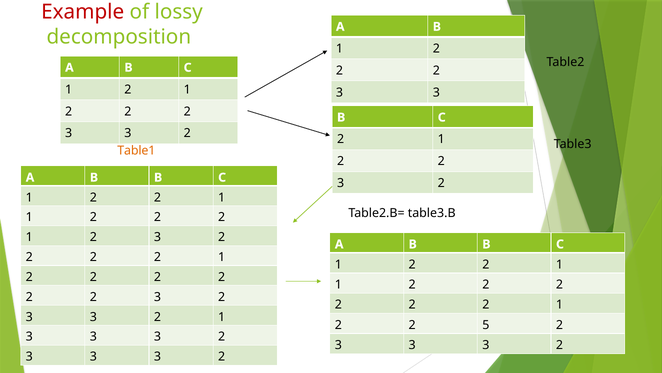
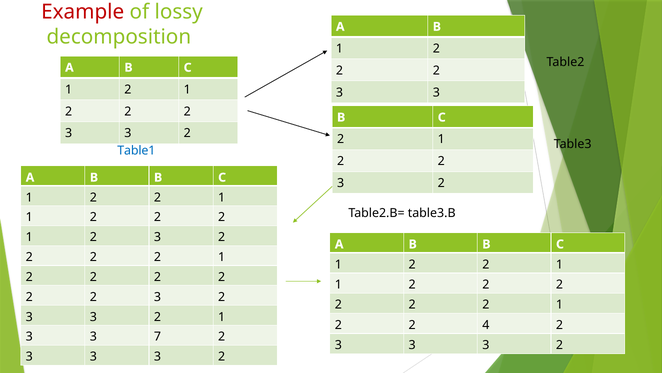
Table1 colour: orange -> blue (136, 150)
5: 5 -> 4 (486, 324)
3: 3 -> 7 (158, 336)
